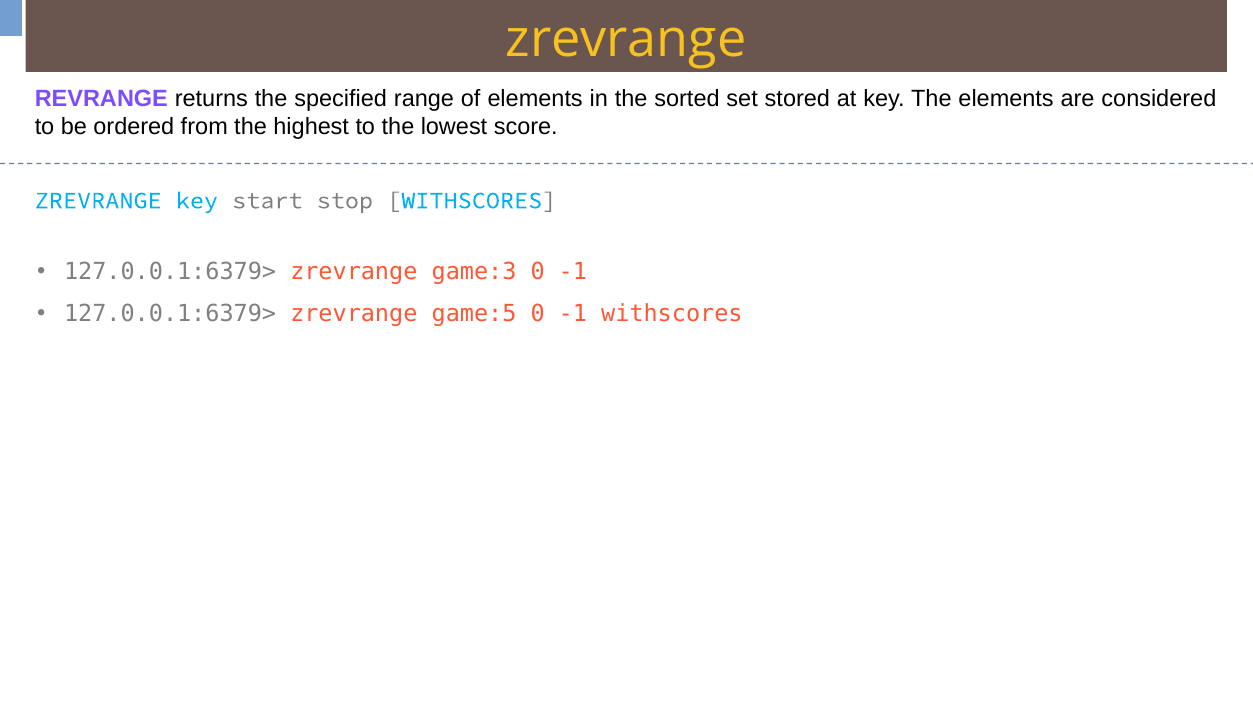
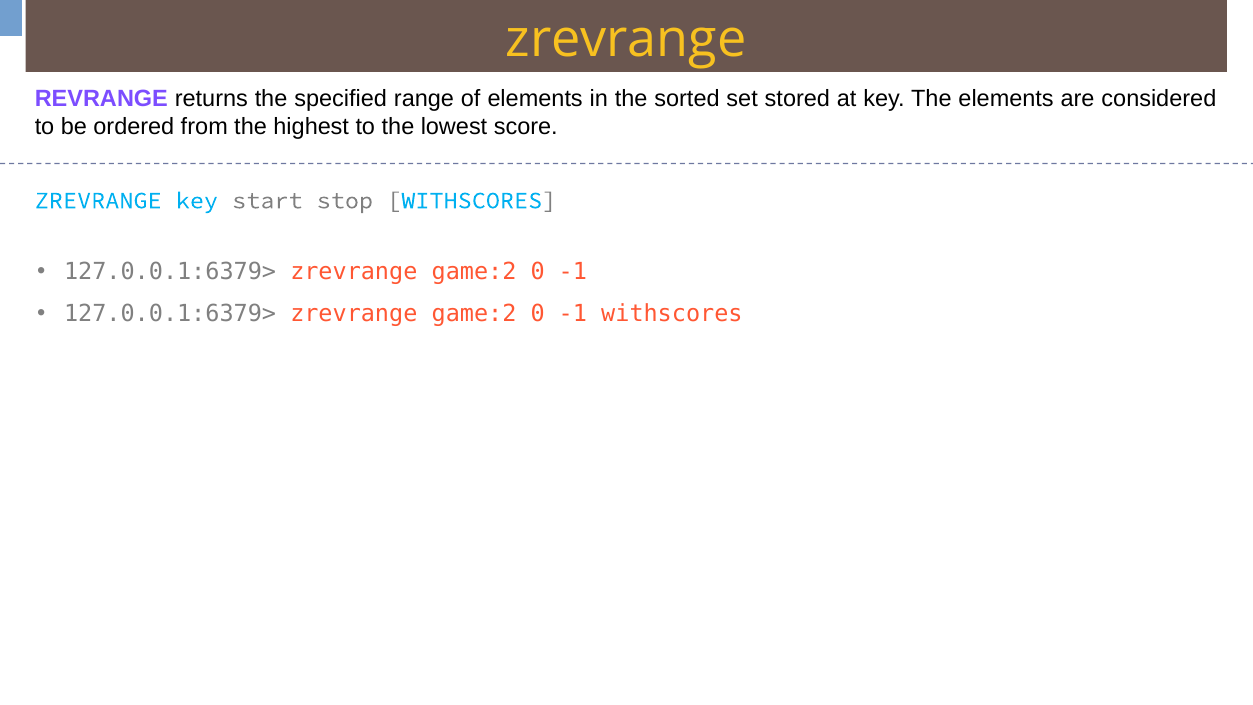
game:3: game:3 -> game:2 (474, 272)
game:5: game:5 -> game:2 (474, 314)
